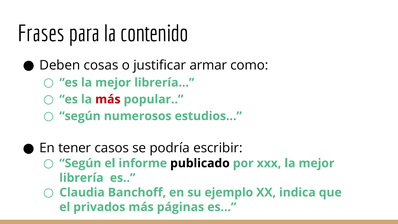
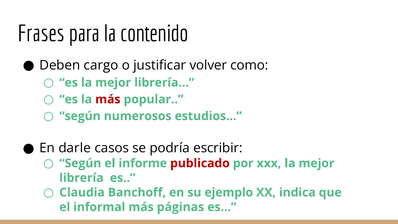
cosas: cosas -> cargo (101, 65)
armar: armar -> volver (208, 65)
tener: tener -> darle (75, 148)
publicado colour: black -> red (200, 163)
privados: privados -> informal (99, 207)
